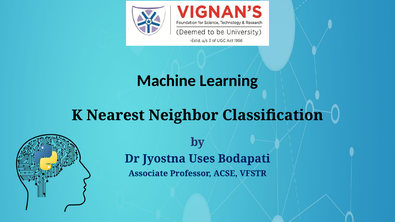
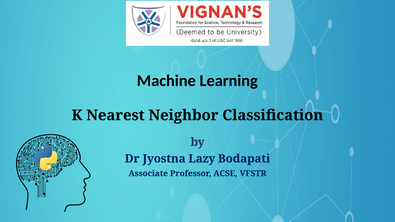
Uses: Uses -> Lazy (202, 159)
